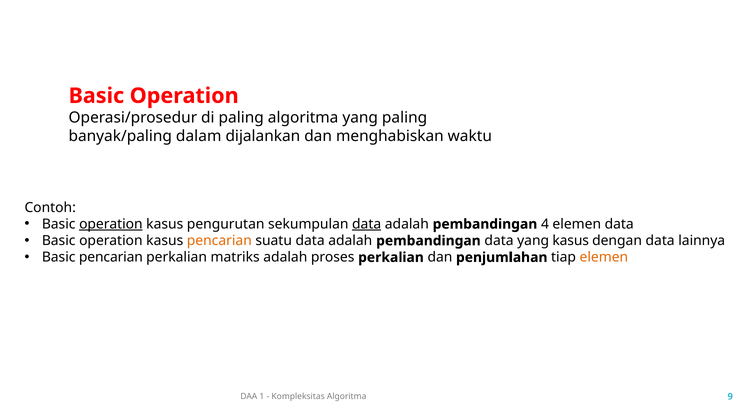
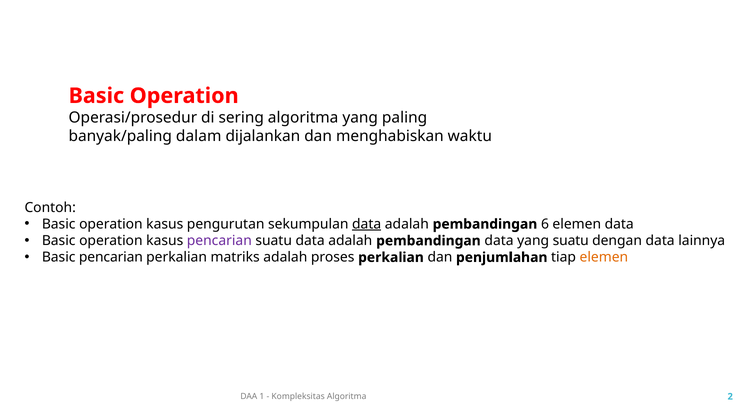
di paling: paling -> sering (241, 118)
operation underline: present -> none (111, 224)
4: 4 -> 6 (545, 224)
pencarian colour: orange -> purple (219, 241)
yang kasus: kasus -> suatu (571, 241)
9: 9 -> 2 (730, 397)
